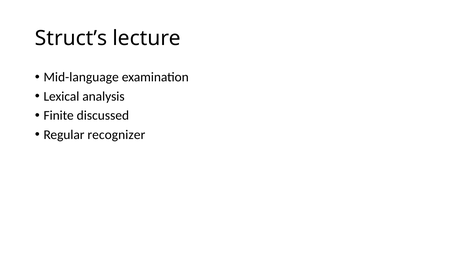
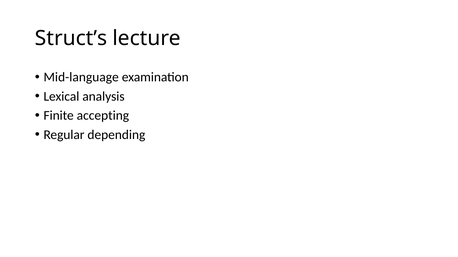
discussed: discussed -> accepting (103, 116)
recognizer: recognizer -> depending (116, 135)
